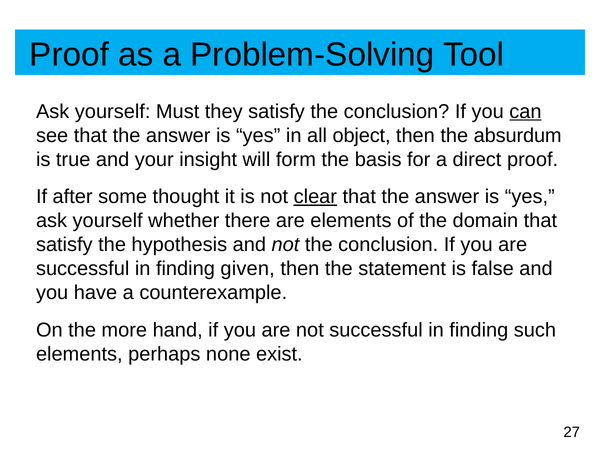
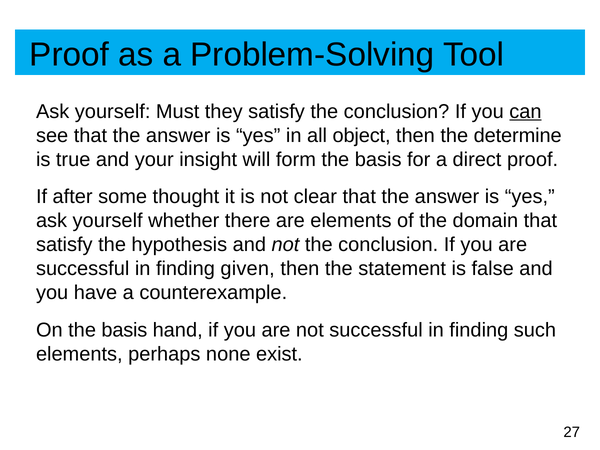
absurdum: absurdum -> determine (518, 135)
clear underline: present -> none (315, 197)
On the more: more -> basis (124, 330)
